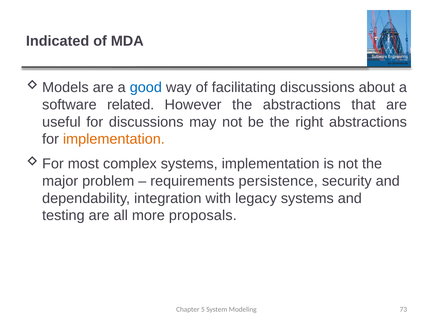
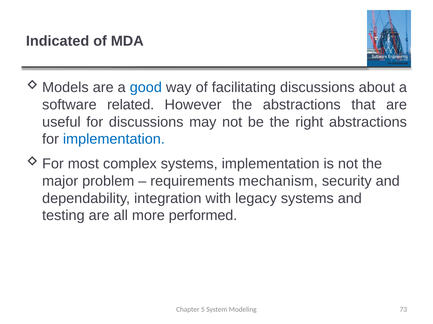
implementation colour: orange -> blue (114, 140)
persistence: persistence -> mechanism (278, 181)
proposals: proposals -> performed (203, 216)
